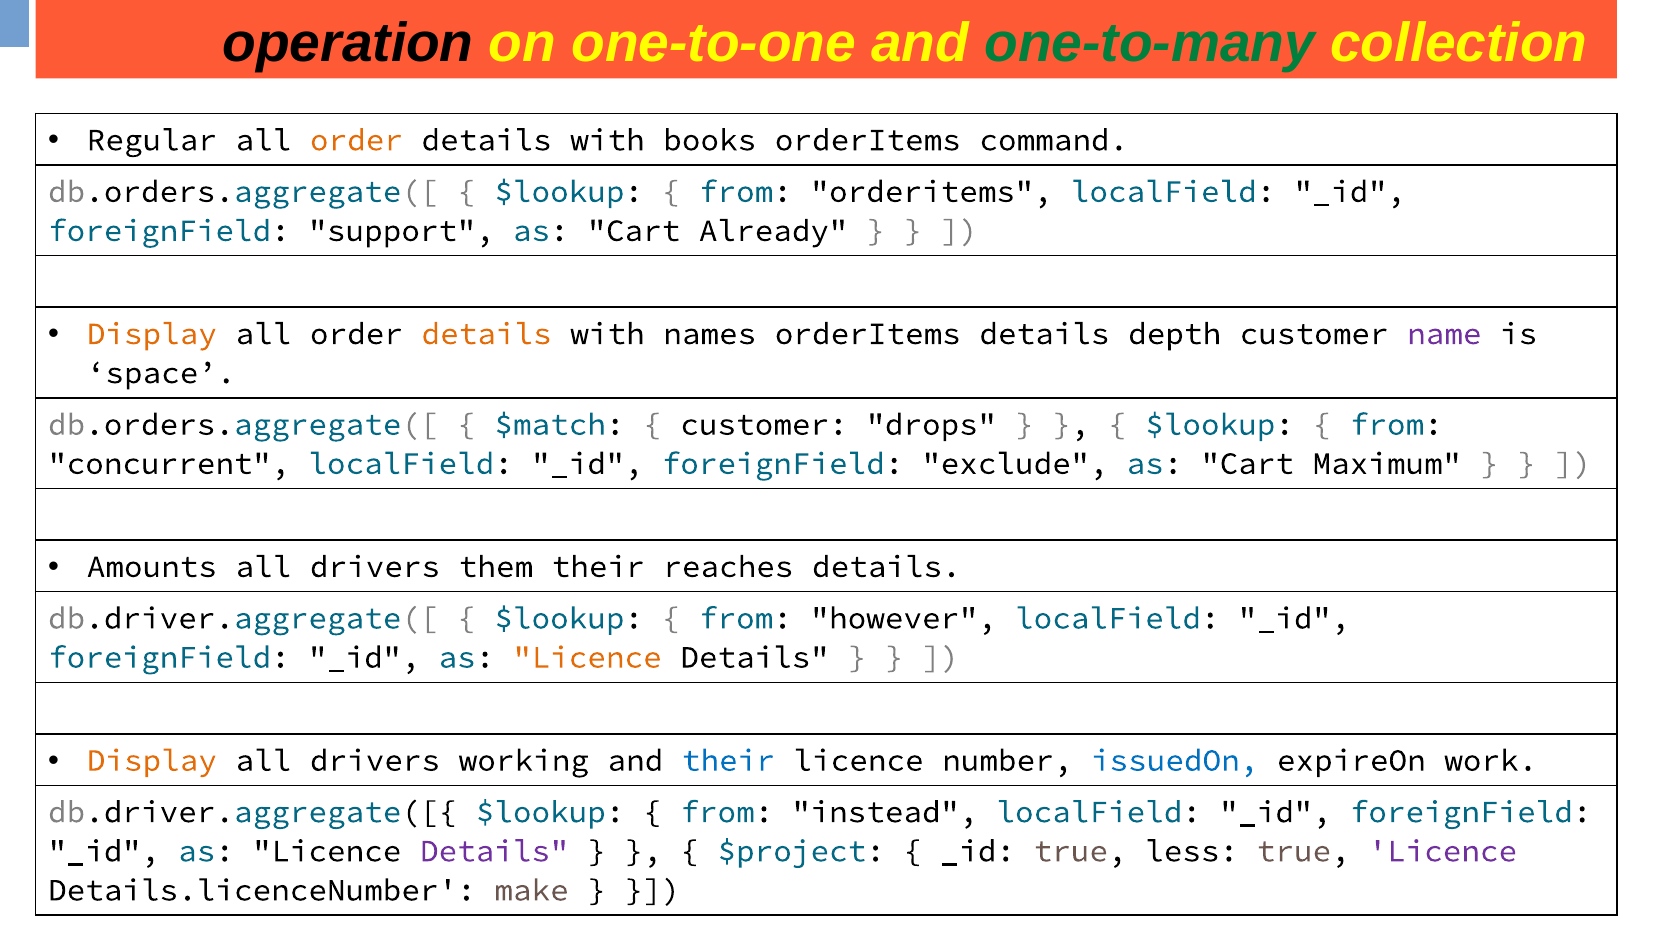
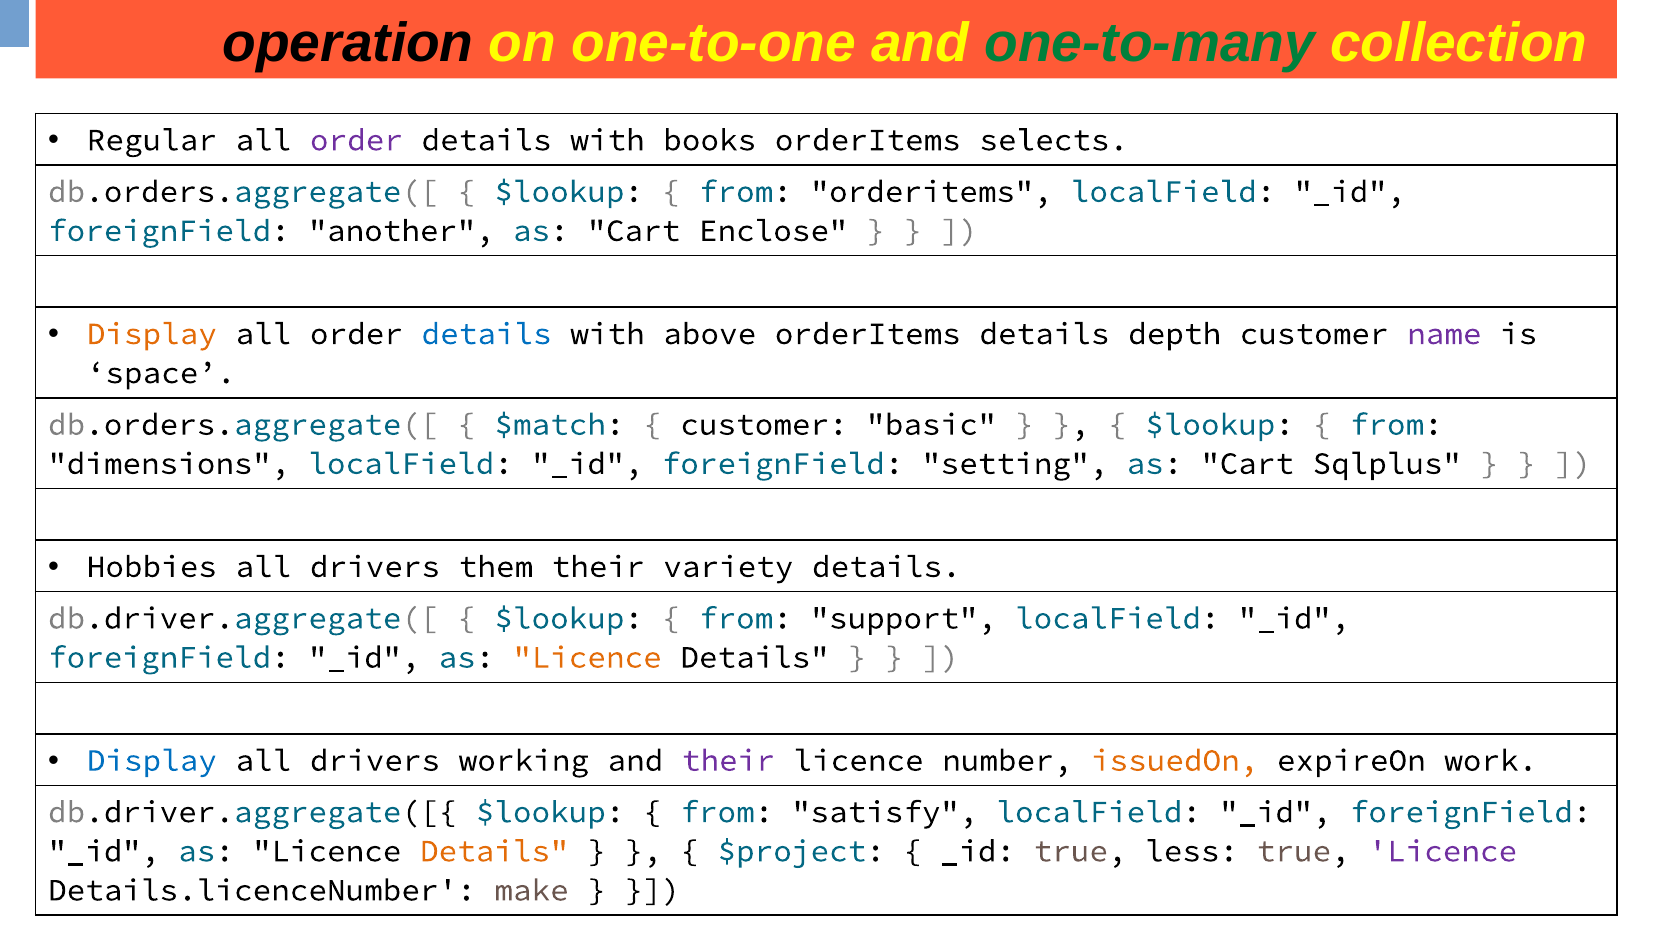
order colour: orange -> purple (356, 140)
command: command -> selects (1054, 140)
support: support -> another (401, 231)
Already: Already -> Enclose (773, 231)
details colour: orange -> blue (487, 334)
names: names -> above (710, 334)
drops: drops -> basic (931, 424)
concurrent: concurrent -> dimensions (169, 463)
exclude: exclude -> setting (1015, 463)
Maximum: Maximum -> Sqlplus (1387, 463)
Amounts: Amounts -> Hobbies (152, 567)
reaches: reaches -> variety (728, 567)
however: however -> support (903, 618)
Display colour: orange -> blue (152, 760)
their colour: blue -> purple (728, 760)
issuedOn colour: blue -> orange (1175, 760)
instead: instead -> satisfy (885, 812)
Details colour: purple -> orange (494, 851)
